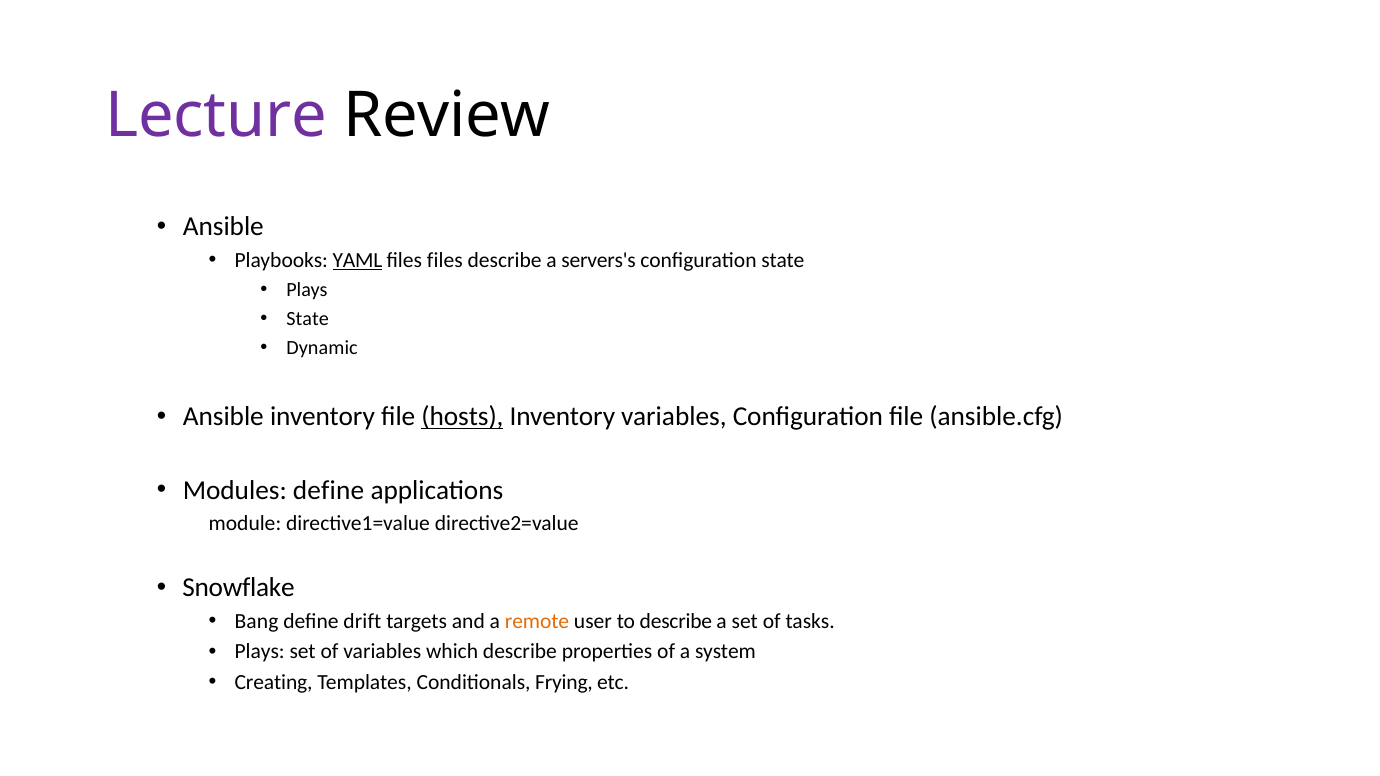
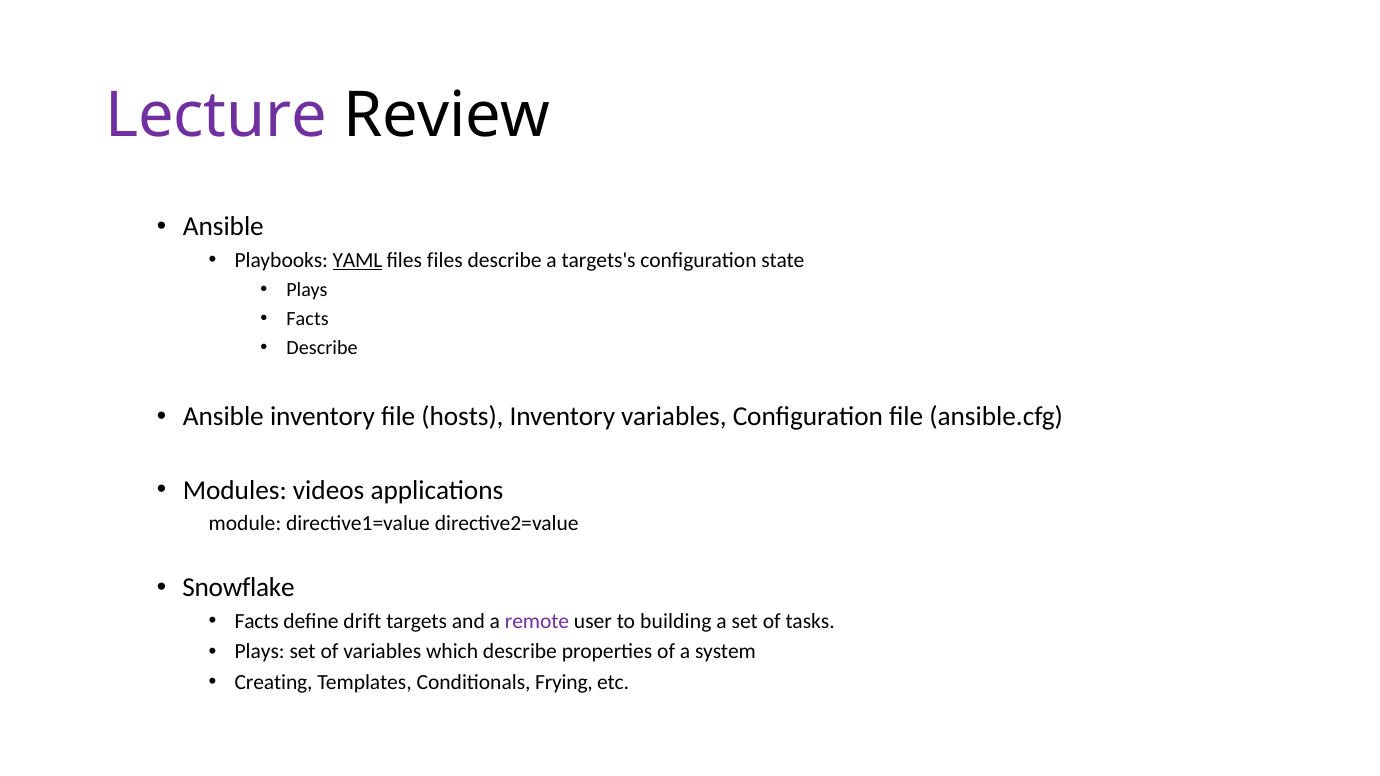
servers's: servers's -> targets's (599, 260)
State: State -> Facts (308, 319)
Dynamic: Dynamic -> Describe (322, 348)
hosts underline: present -> none (462, 417)
Modules define: define -> videos (329, 490)
Bang: Bang -> Facts (257, 621)
remote colour: orange -> purple (537, 621)
to describe: describe -> building (676, 621)
